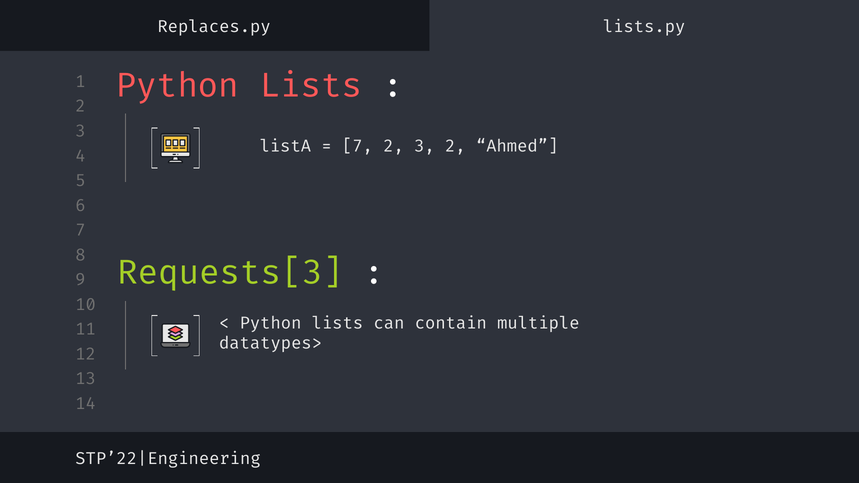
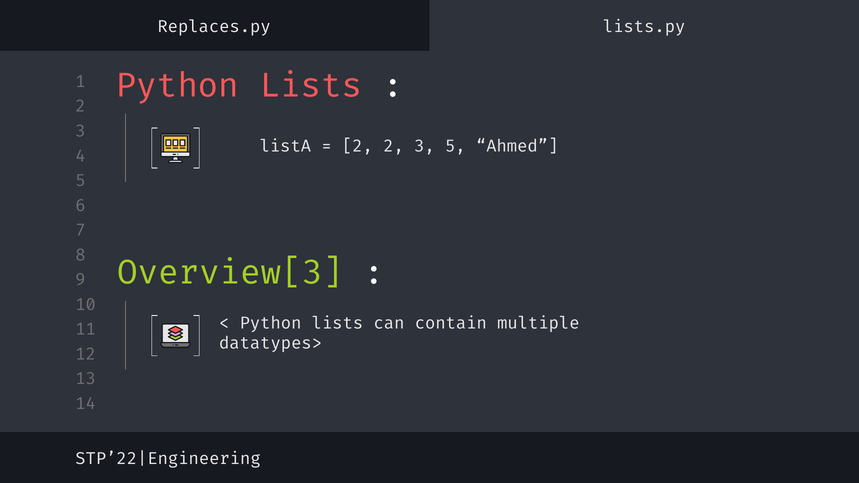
7: 7 -> 2 (357, 146)
3 2: 2 -> 5 (455, 146)
Requests[3: Requests[3 -> Overview[3 (230, 273)
